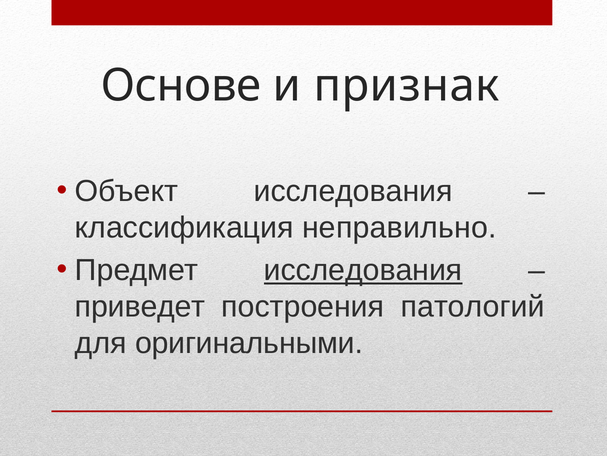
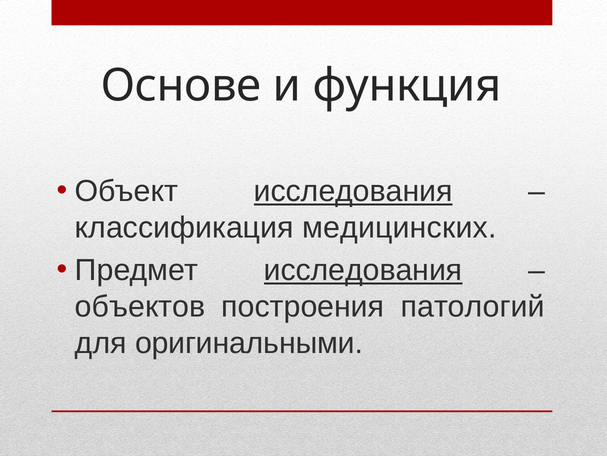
признак: признак -> функция (407, 86)
исследования underline: none -> present (353, 191)
неправильно: неправильно -> медицинских (399, 227)
приведет: приведет -> объектов (140, 306)
